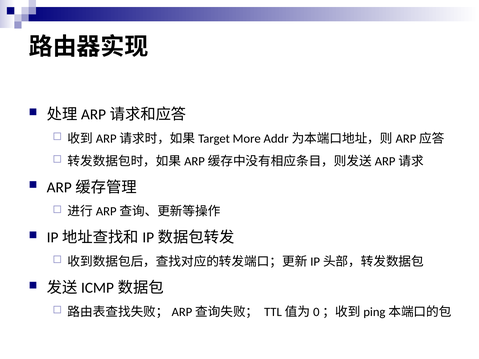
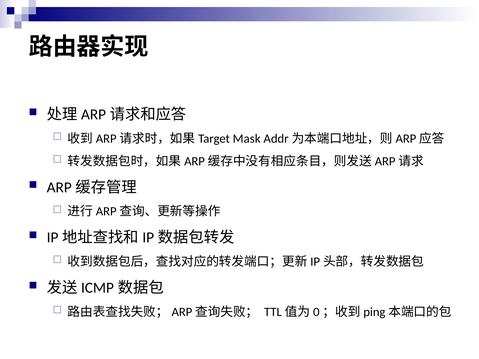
More: More -> Mask (247, 139)
